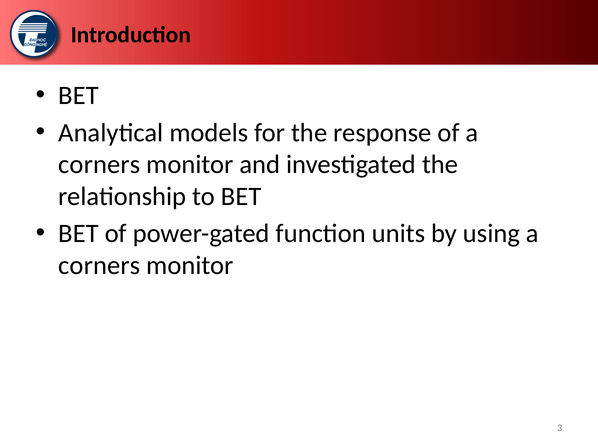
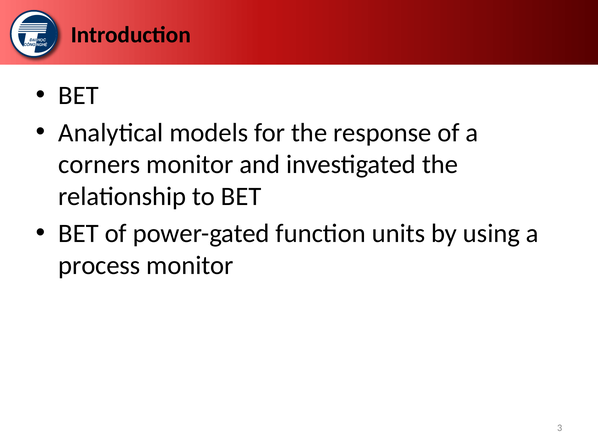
corners: corners -> process (99, 266)
